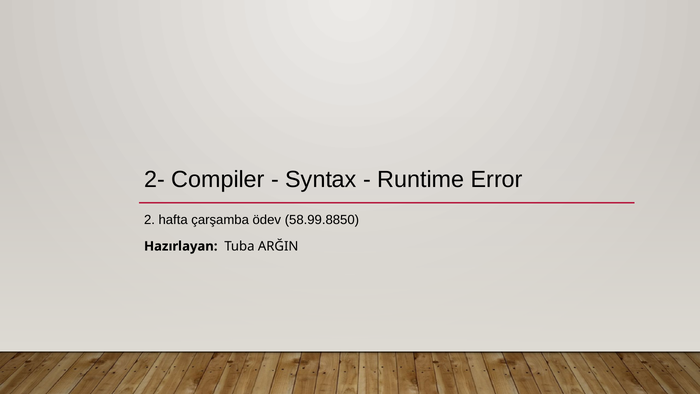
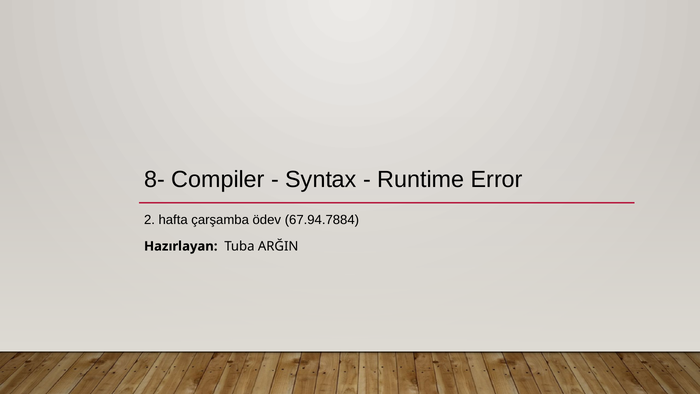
2-: 2- -> 8- (154, 179)
58.99.8850: 58.99.8850 -> 67.94.7884 (322, 220)
